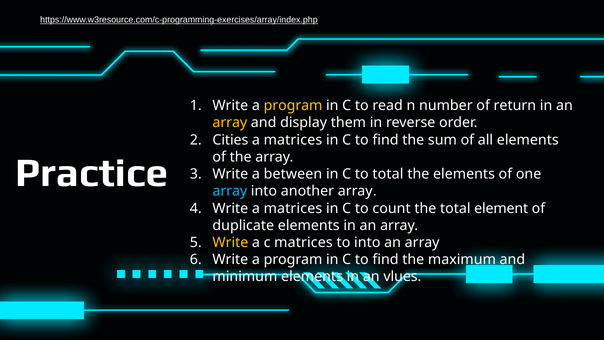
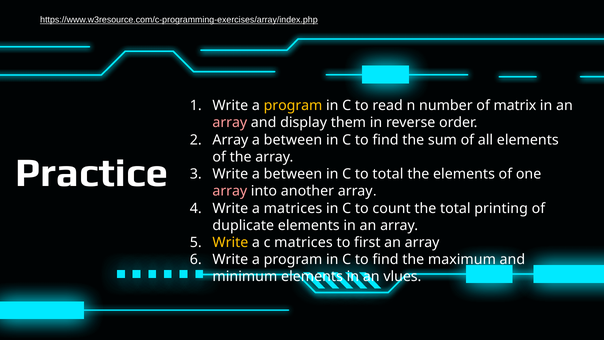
return: return -> matrix (515, 106)
array colour: yellow -> pink (230, 123)
Cities: Cities -> Array (230, 140)
matrices: matrices -> between (293, 140)
array colour: light blue -> pink (230, 191)
element: element -> printing (501, 208)
to into: into -> first (367, 242)
